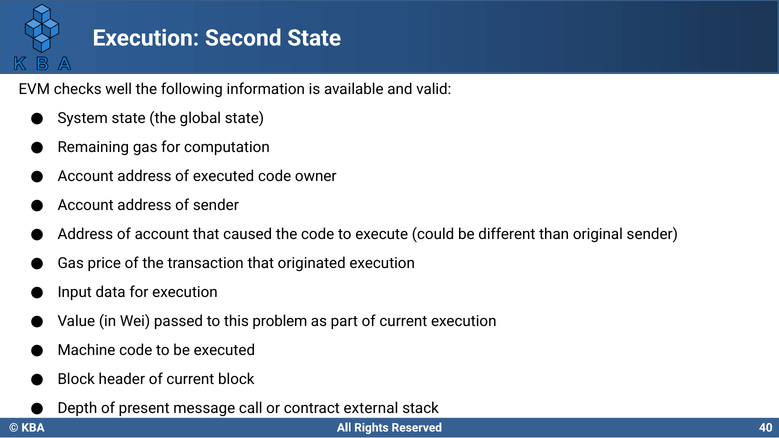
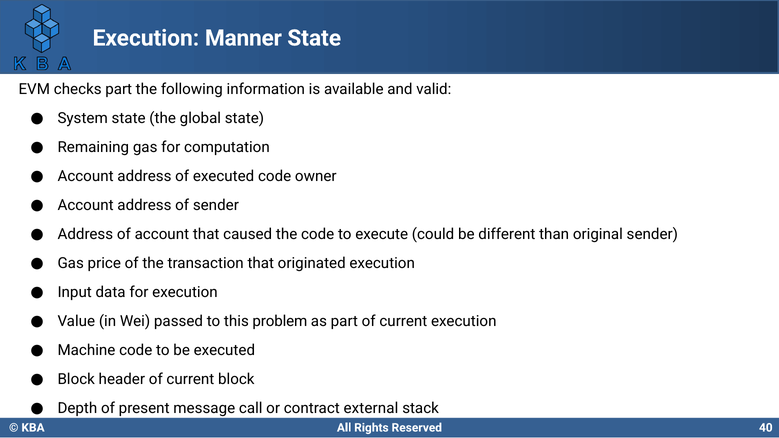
Second: Second -> Manner (243, 38)
checks well: well -> part (119, 89)
